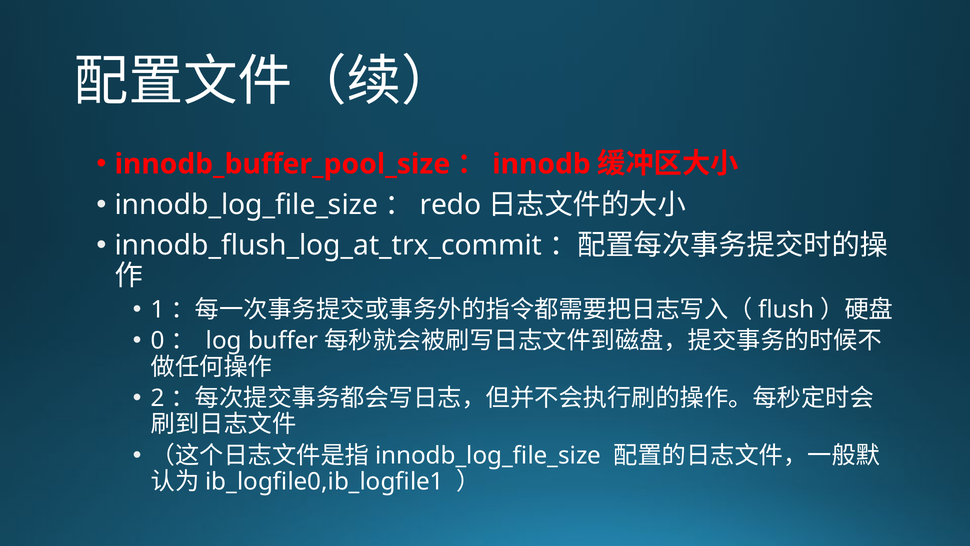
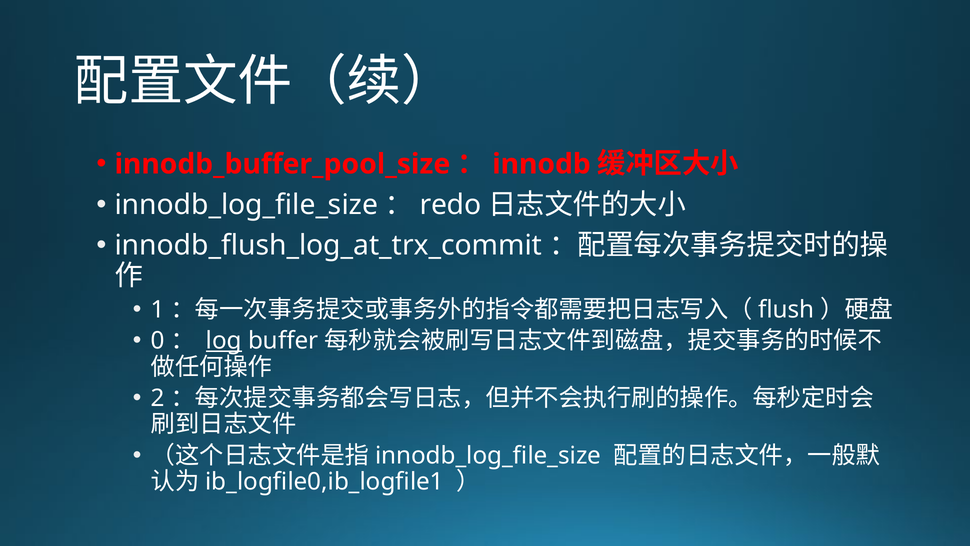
log underline: none -> present (224, 341)
